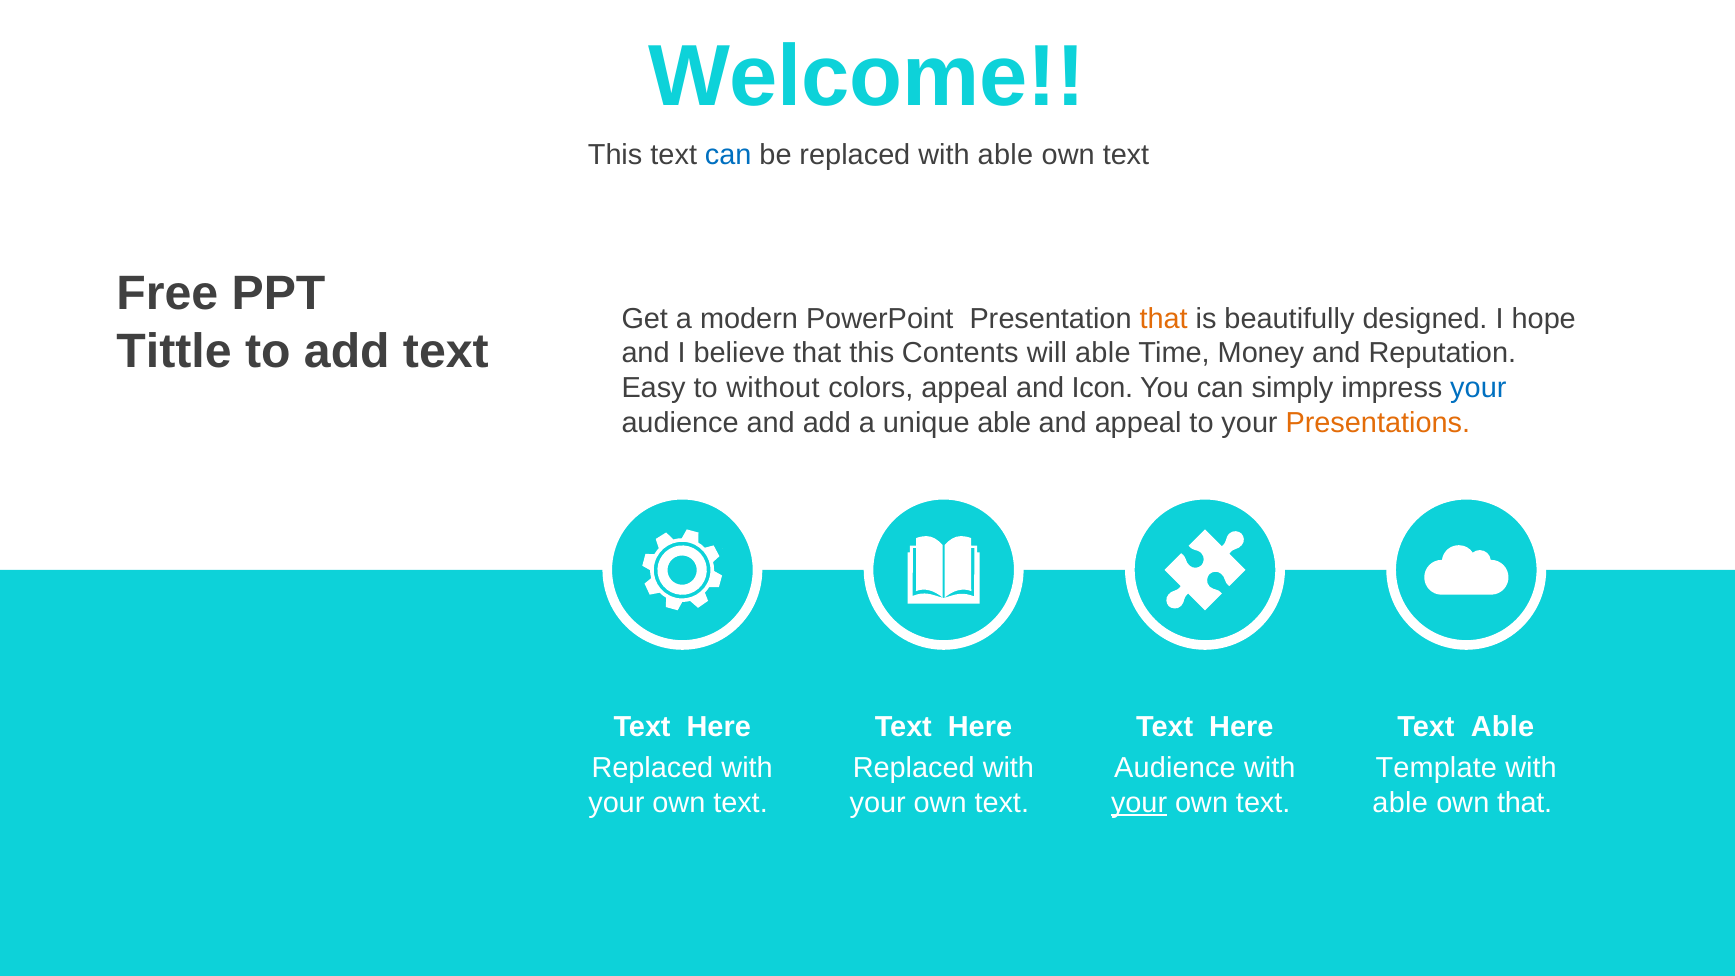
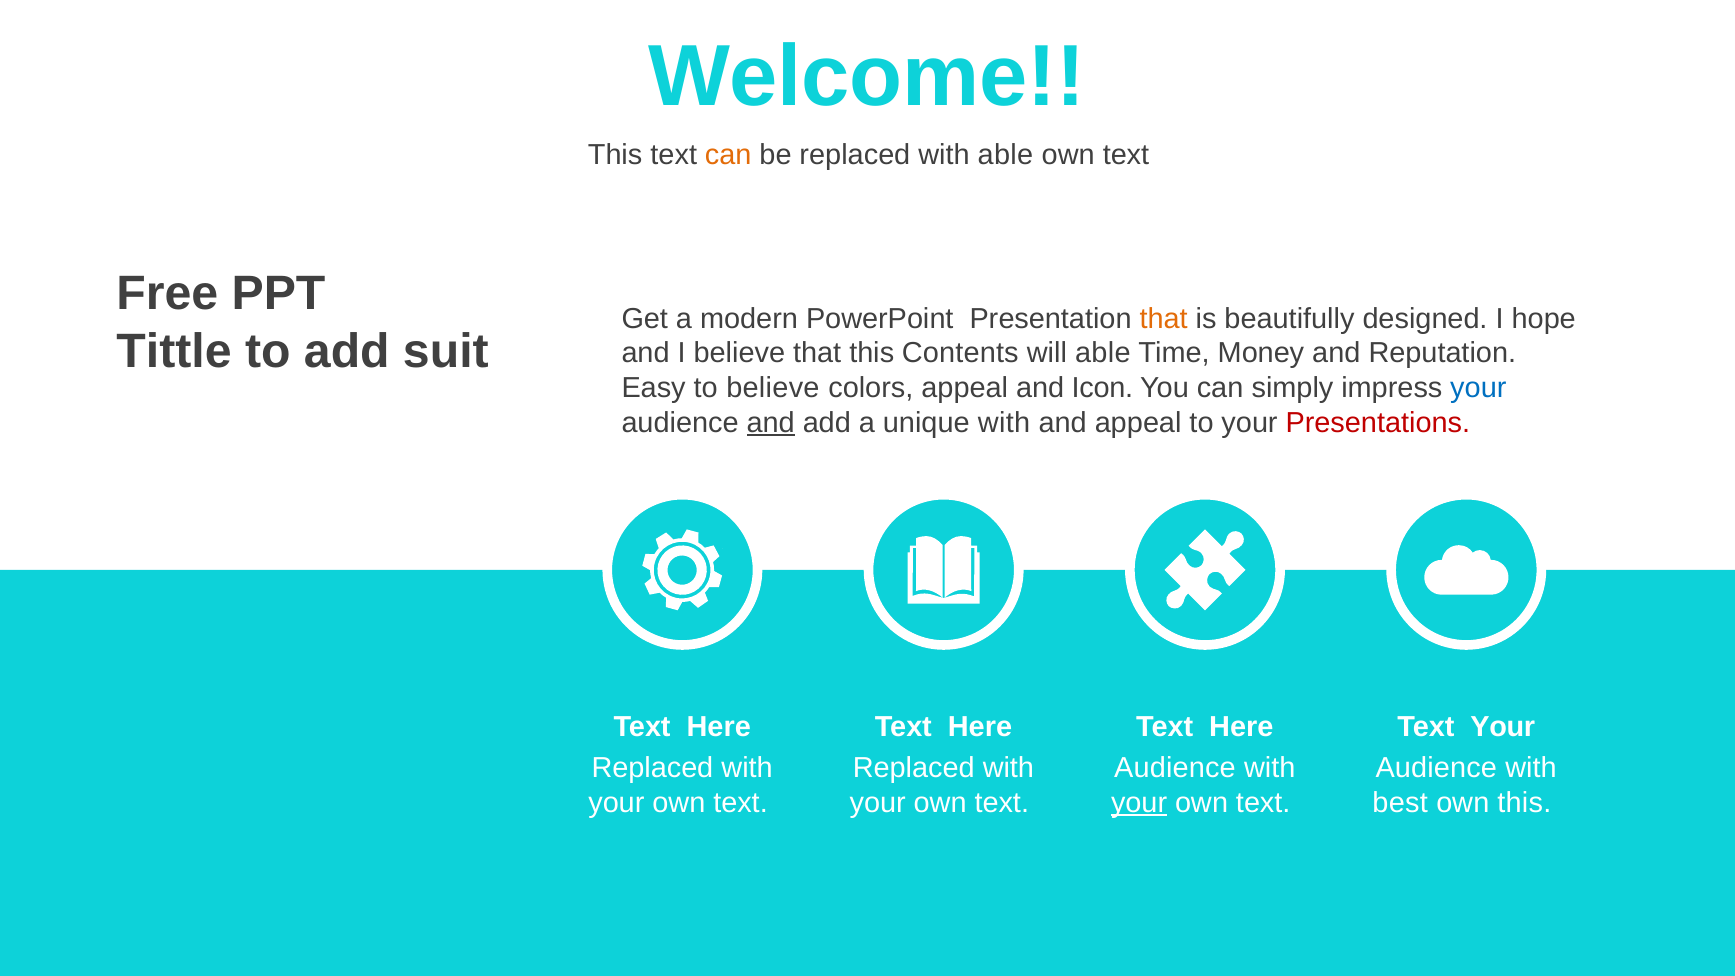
can colour: blue -> orange (728, 155)
add text: text -> suit (446, 352)
to without: without -> believe (773, 388)
and underline: none -> present (771, 423)
unique able: able -> with (1004, 423)
Presentations colour: orange -> red (1378, 423)
Text Able: Able -> Your (1503, 727)
Template: Template -> Audience (1436, 768)
able: able -> best (1400, 803)
own that: that -> this (1524, 803)
